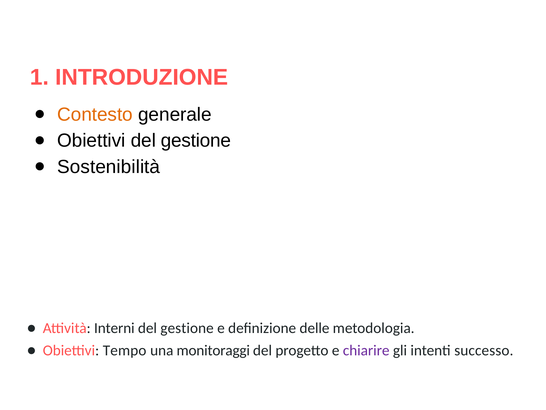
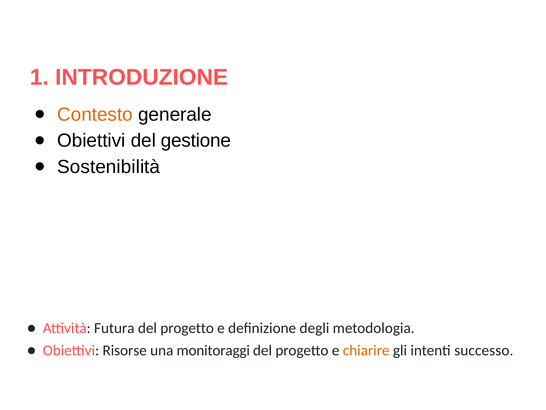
Interni: Interni -> Futura (114, 328)
gestione: gestione -> progetto (187, 328)
delle: delle -> degli (314, 328)
Tempo: Tempo -> Risorse (125, 350)
chiarire colour: purple -> orange (366, 350)
